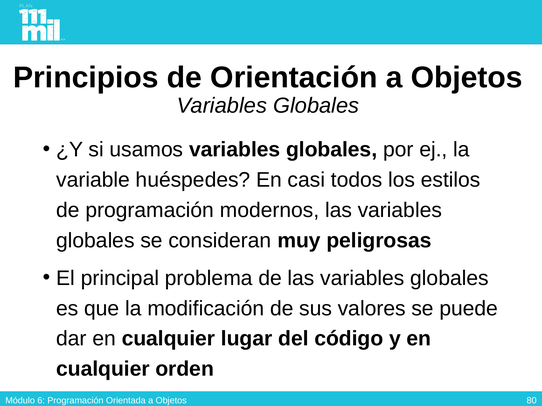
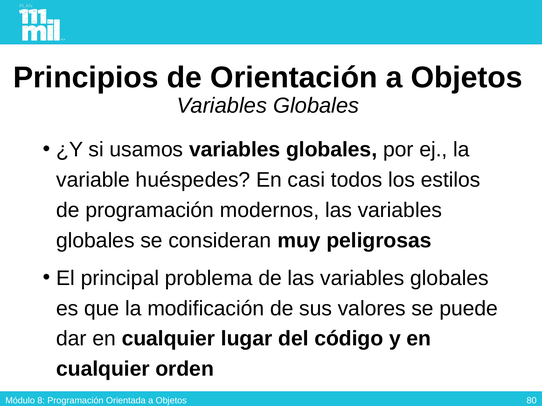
6: 6 -> 8 (41, 401)
